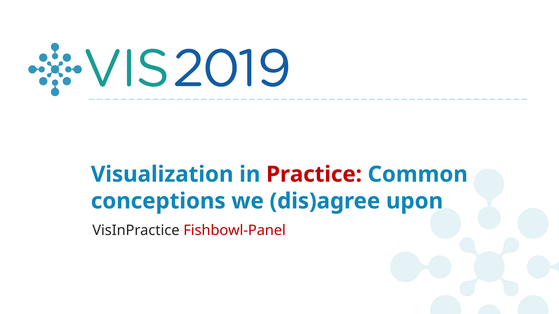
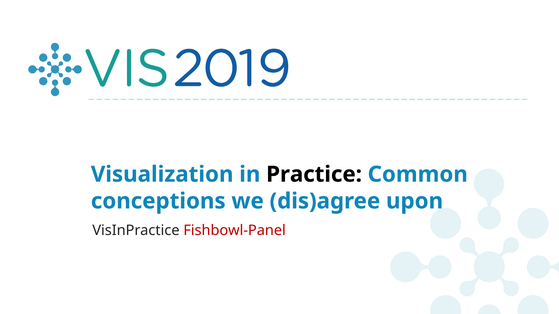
Practice colour: red -> black (314, 175)
